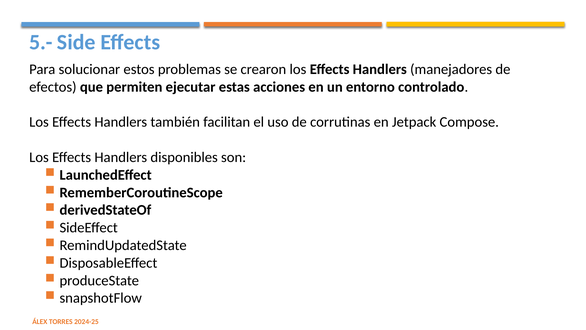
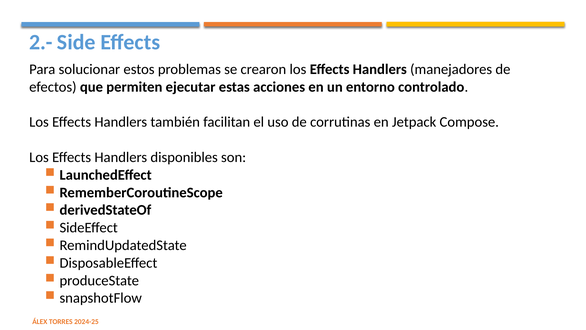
5.-: 5.- -> 2.- (41, 42)
